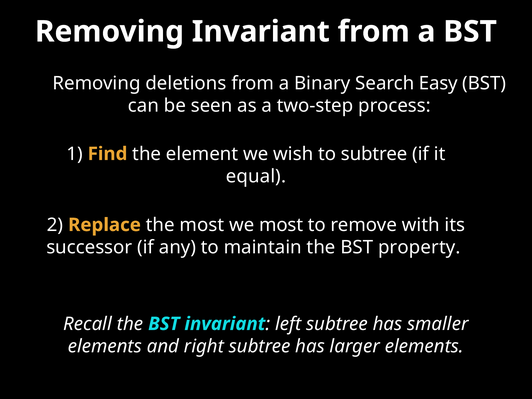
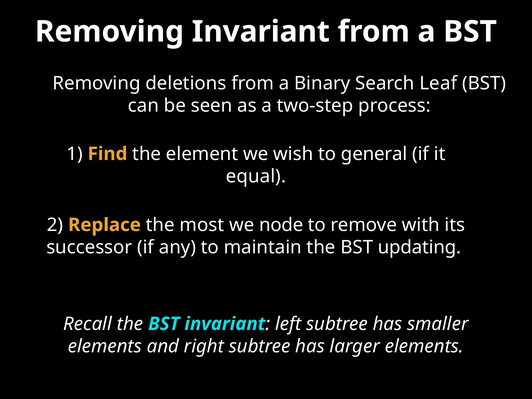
Easy: Easy -> Leaf (438, 83)
to subtree: subtree -> general (374, 154)
we most: most -> node (281, 225)
property: property -> updating (419, 247)
